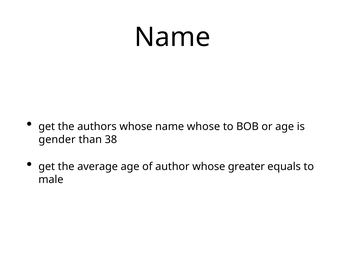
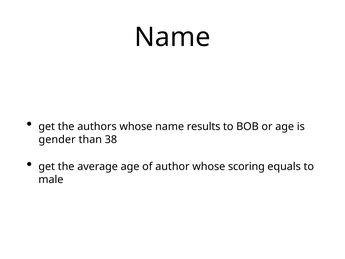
name whose: whose -> results (204, 126)
greater: greater -> scoring (246, 166)
